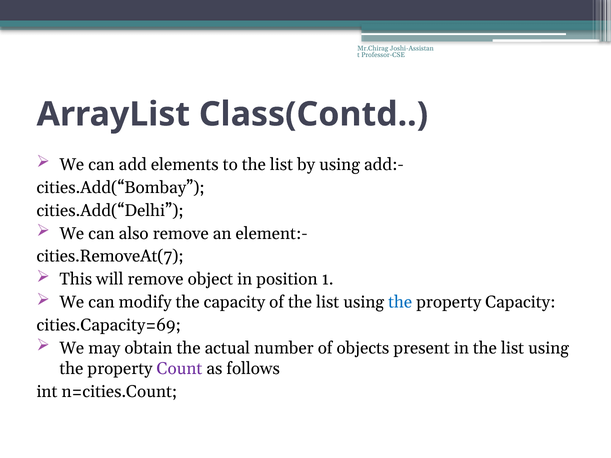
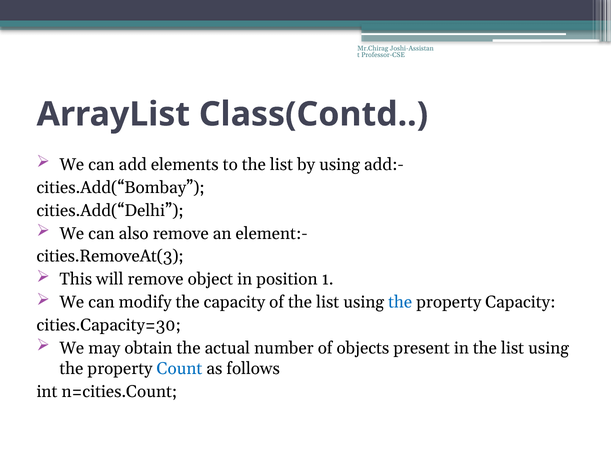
cities.RemoveAt(7: cities.RemoveAt(7 -> cities.RemoveAt(3 (110, 257)
cities.Capacity=69: cities.Capacity=69 -> cities.Capacity=30 (109, 325)
Count colour: purple -> blue (179, 369)
